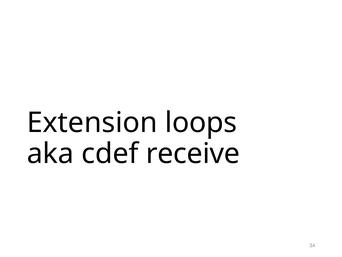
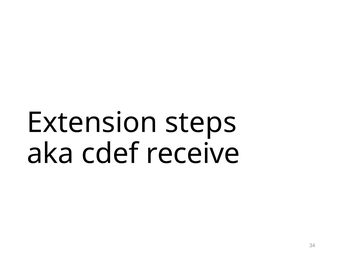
loops: loops -> steps (201, 123)
